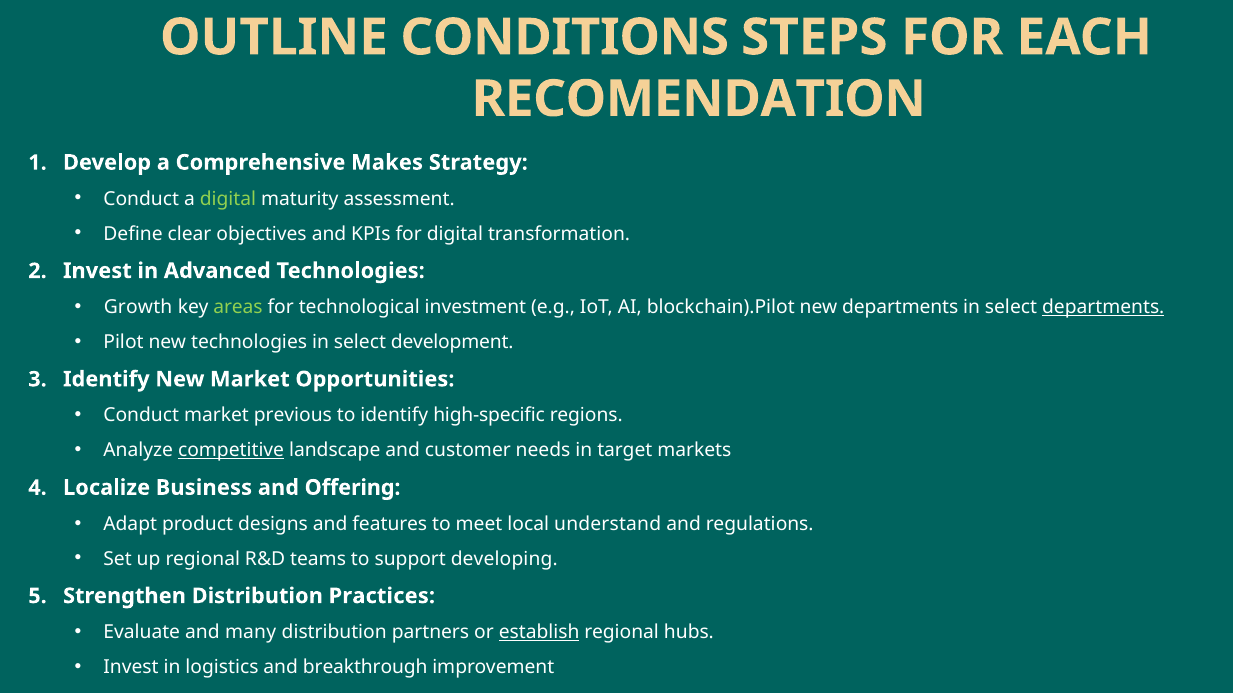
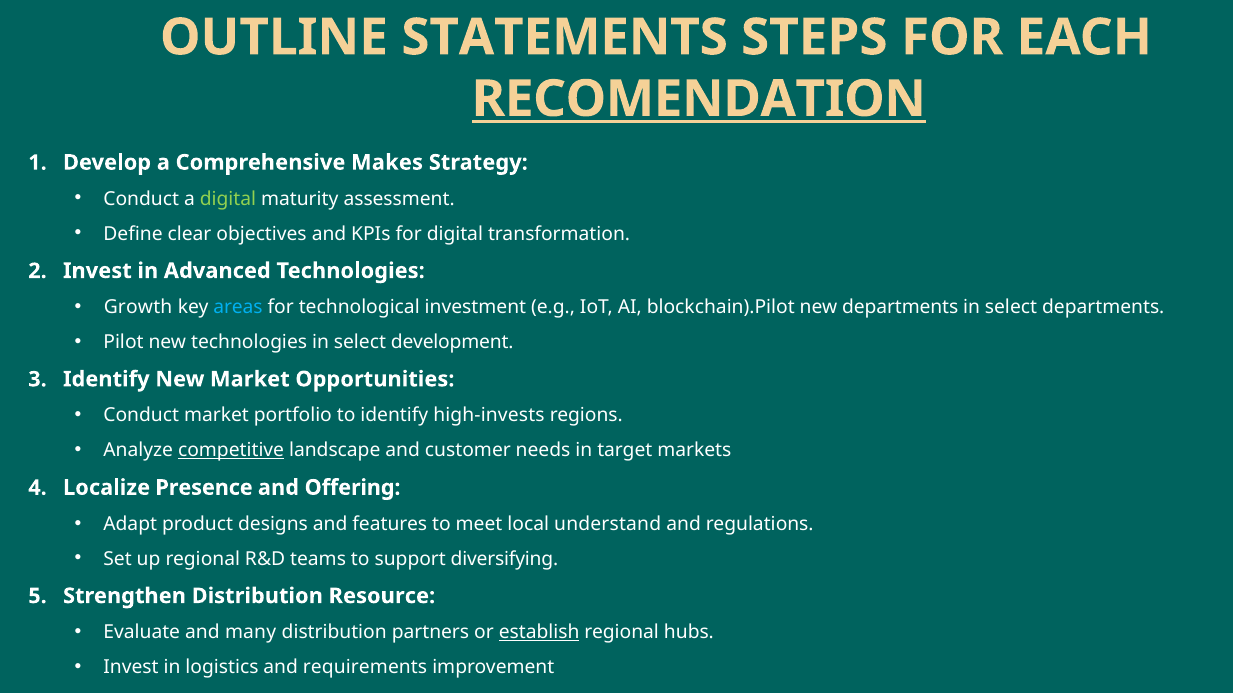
CONDITIONS: CONDITIONS -> STATEMENTS (565, 37)
RECOMENDATION underline: none -> present (699, 99)
areas colour: light green -> light blue (238, 307)
departments underline: present -> none (1103, 307)
previous: previous -> portfolio (293, 416)
high-specific: high-specific -> high-invests (489, 416)
Business: Business -> Presence (204, 488)
developing: developing -> diversifying (504, 559)
Practices: Practices -> Resource (382, 596)
breakthrough: breakthrough -> requirements (365, 668)
